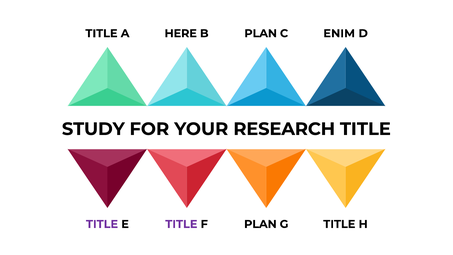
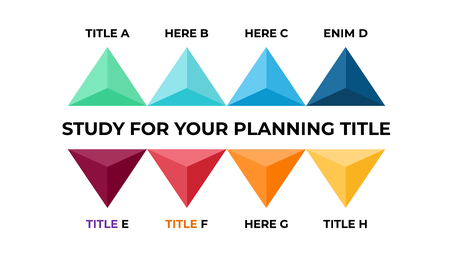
B PLAN: PLAN -> HERE (261, 33)
RESEARCH: RESEARCH -> PLANNING (284, 129)
TITLE colour: purple -> orange (181, 224)
F PLAN: PLAN -> HERE (260, 224)
